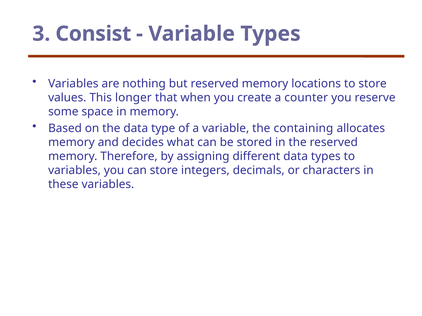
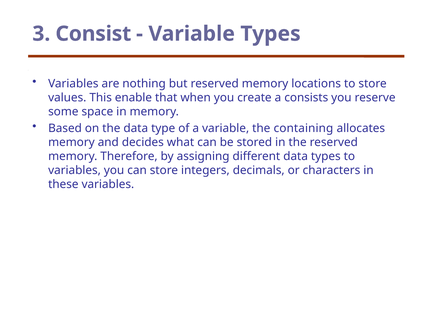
longer: longer -> enable (133, 98)
counter: counter -> consists (306, 98)
